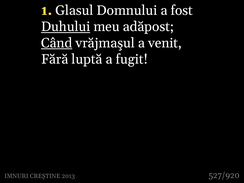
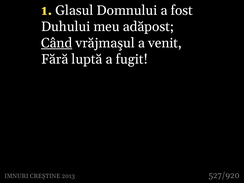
Duhului underline: present -> none (66, 27)
